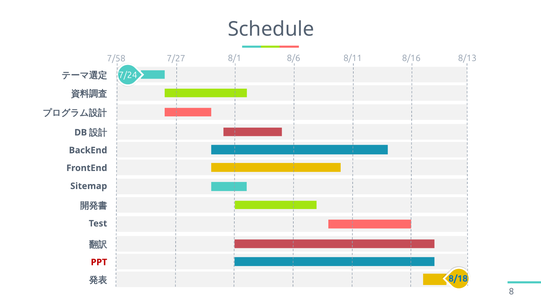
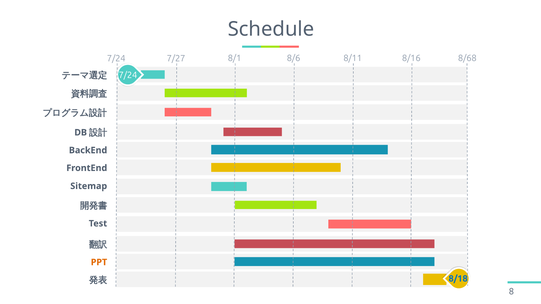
7/58: 7/58 -> 7/24 (116, 59)
8/13: 8/13 -> 8/68 (467, 58)
PPT colour: red -> orange (99, 262)
